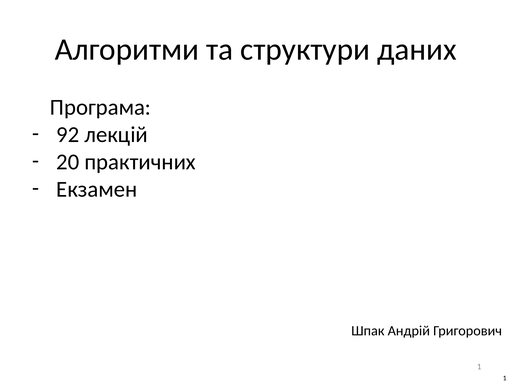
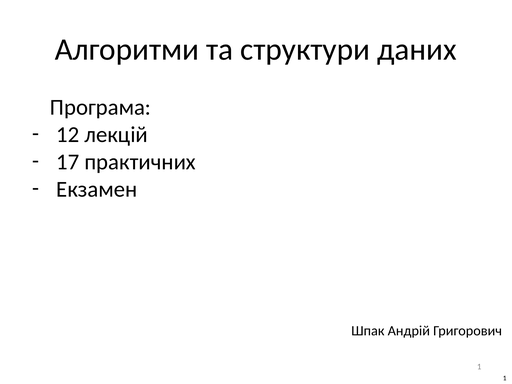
92: 92 -> 12 (68, 135)
20: 20 -> 17 (68, 162)
